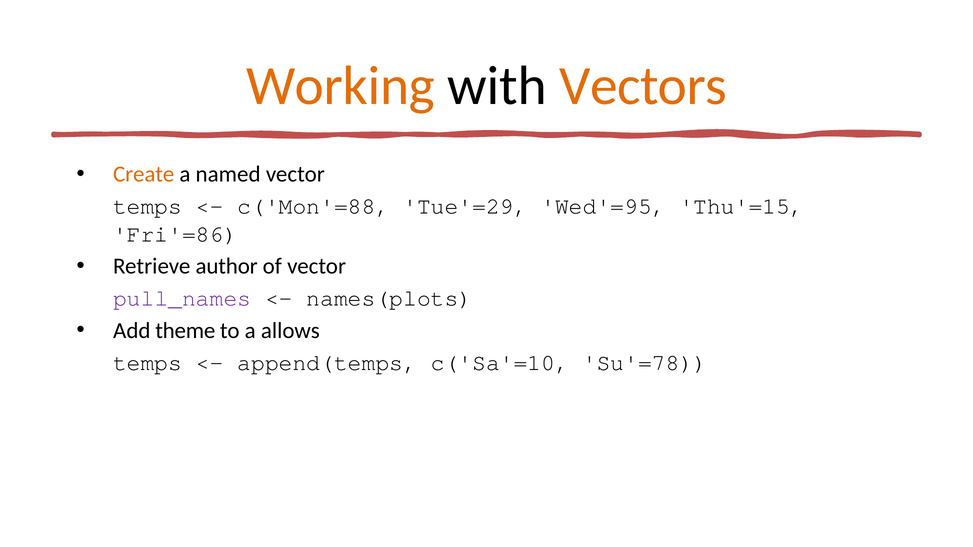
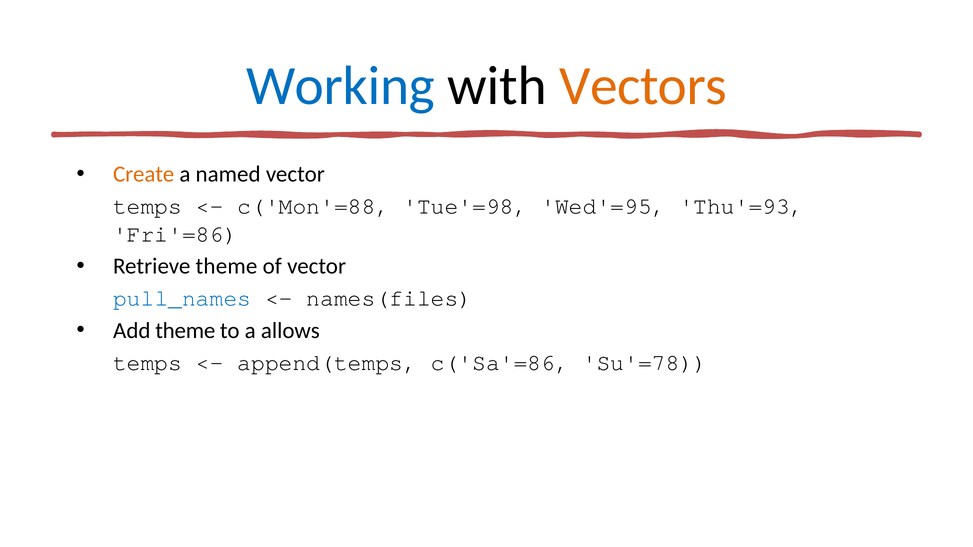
Working colour: orange -> blue (340, 86)
Tue'=29: Tue'=29 -> Tue'=98 (465, 207)
Thu'=15: Thu'=15 -> Thu'=93 (742, 207)
Retrieve author: author -> theme (226, 266)
pull_names colour: purple -> blue (182, 299)
names(plots: names(plots -> names(files (389, 299)
c('Sa'=10: c('Sa'=10 -> c('Sa'=86 (500, 363)
